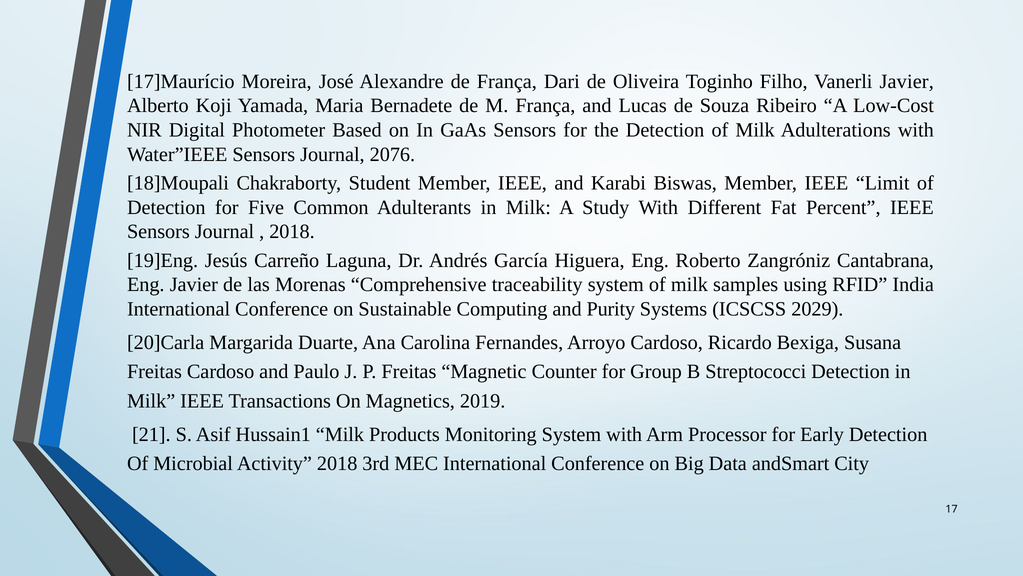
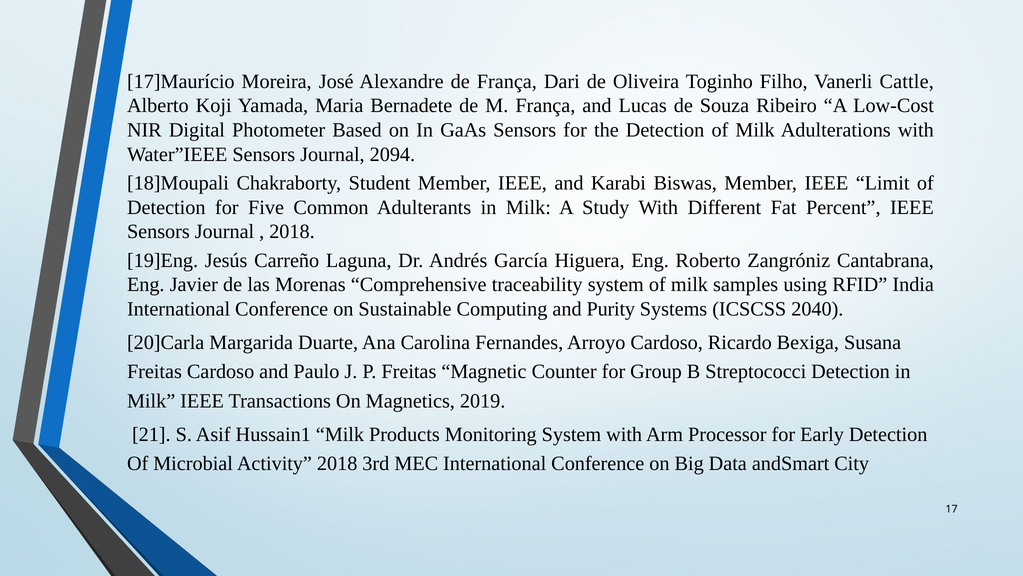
Vanerli Javier: Javier -> Cattle (907, 81)
2076: 2076 -> 2094 (392, 154)
2029: 2029 -> 2040 (817, 309)
